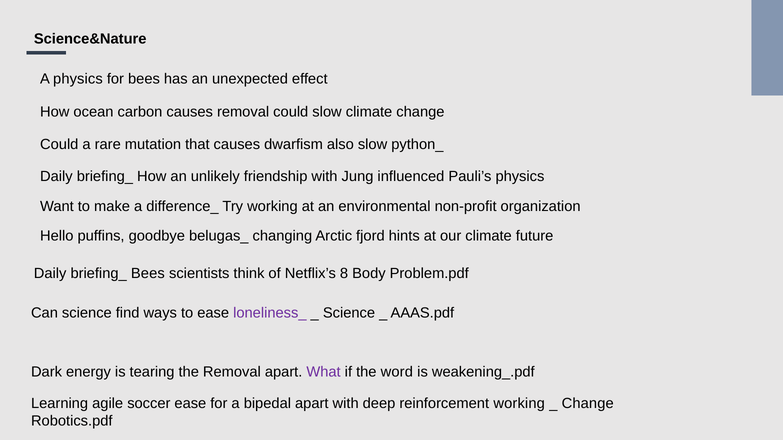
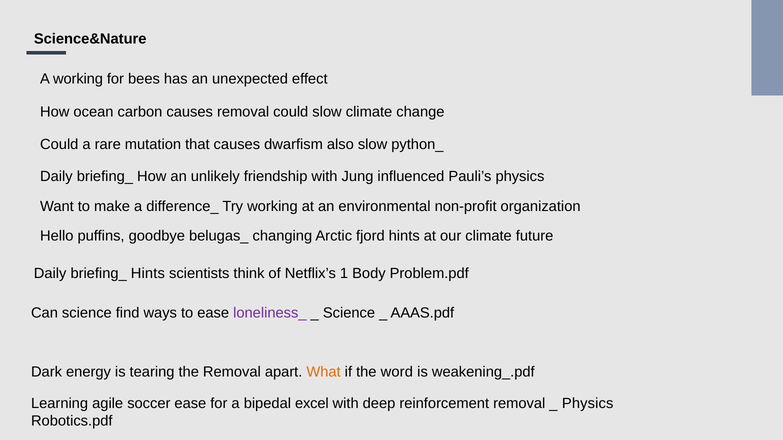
A physics: physics -> working (78, 79)
briefing_ Bees: Bees -> Hints (148, 274)
8: 8 -> 1 (344, 274)
What colour: purple -> orange (324, 372)
bipedal apart: apart -> excel (312, 404)
reinforcement working: working -> removal (519, 404)
Change: Change -> Physics (588, 404)
